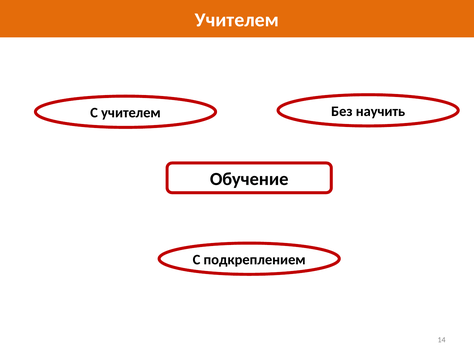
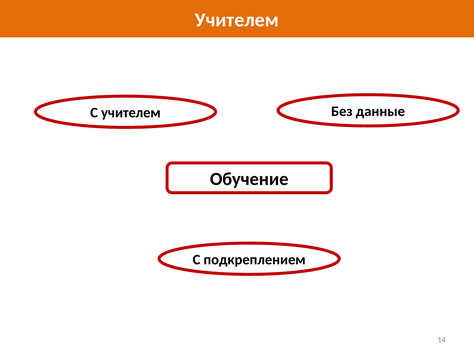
научить: научить -> данные (380, 111)
